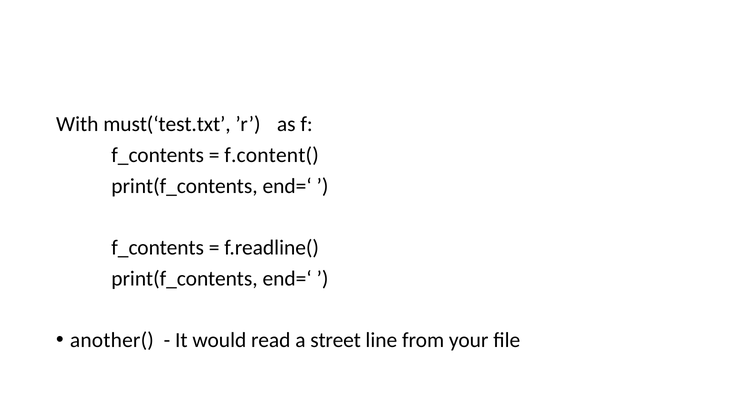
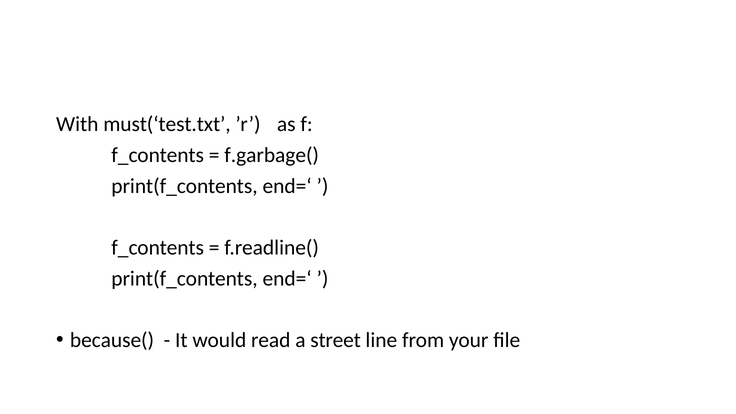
f.content(: f.content( -> f.garbage( (272, 155)
another(: another( -> because( (112, 340)
